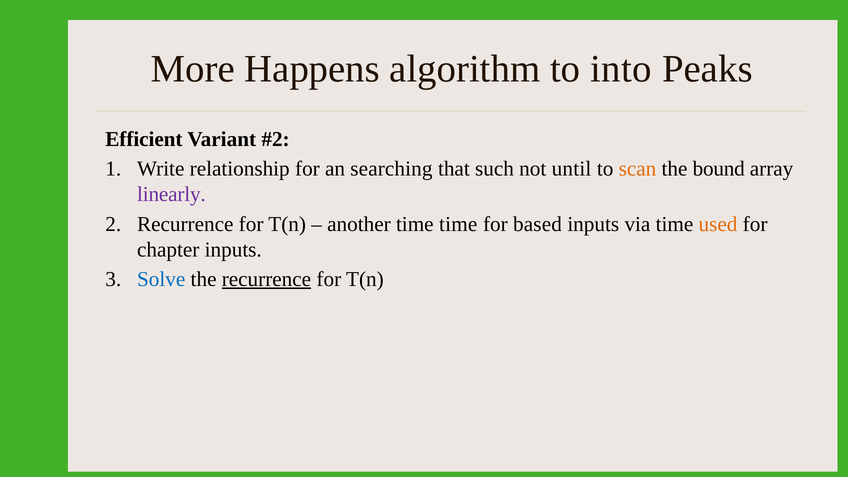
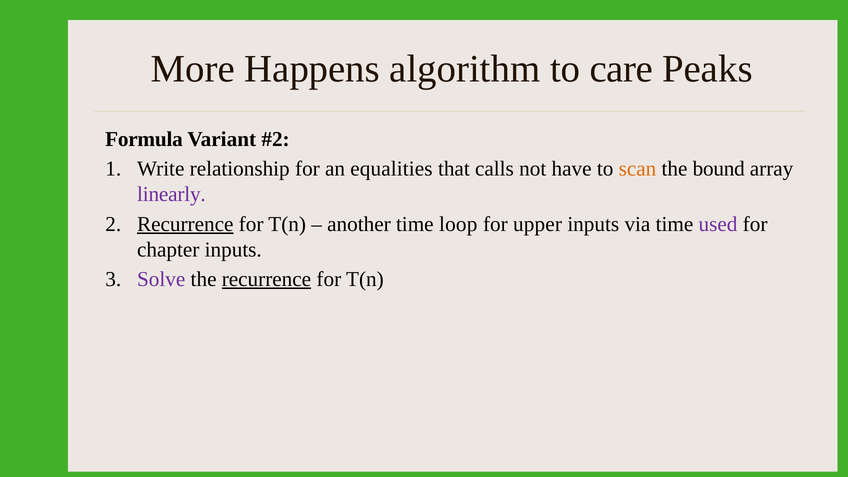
into: into -> care (621, 69)
Efficient: Efficient -> Formula (144, 139)
searching: searching -> equalities (391, 169)
such: such -> calls (494, 169)
until: until -> have (572, 169)
Recurrence underline: none -> present (185, 224)
time time: time -> loop (458, 224)
based: based -> upper (537, 224)
used colour: orange -> purple (718, 224)
Solve colour: blue -> purple (161, 279)
